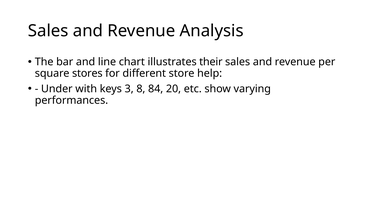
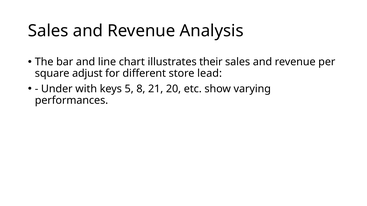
stores: stores -> adjust (87, 74)
help: help -> lead (210, 74)
3: 3 -> 5 (129, 89)
84: 84 -> 21 (156, 89)
